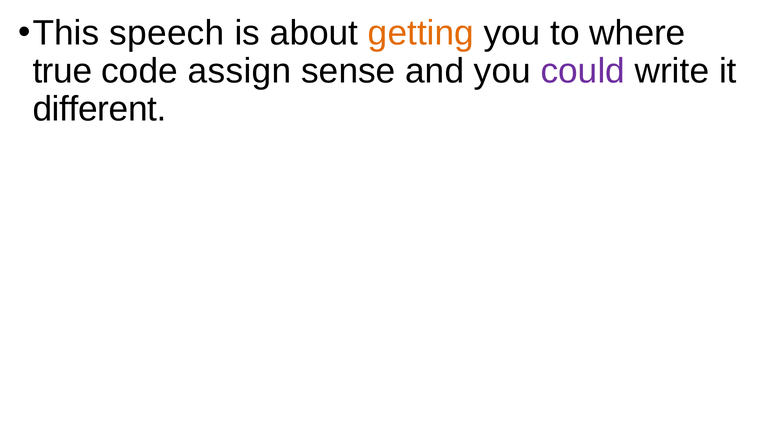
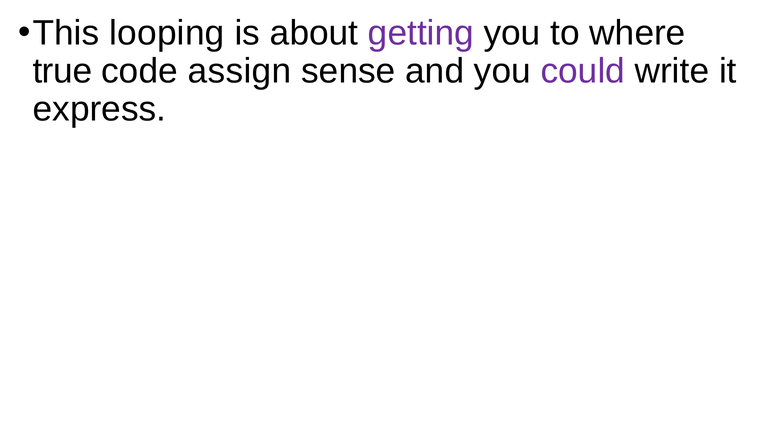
speech: speech -> looping (167, 33)
getting colour: orange -> purple (421, 33)
different: different -> express (99, 109)
